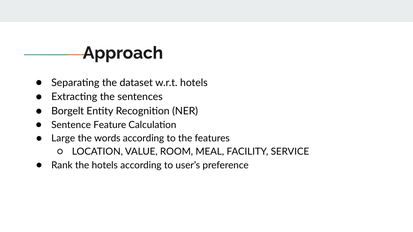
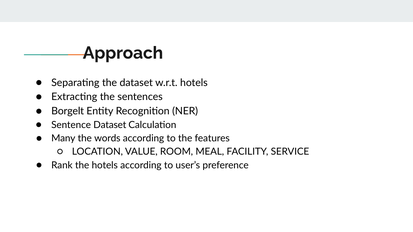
Sentence Feature: Feature -> Dataset (110, 125)
Large: Large -> Many (63, 138)
